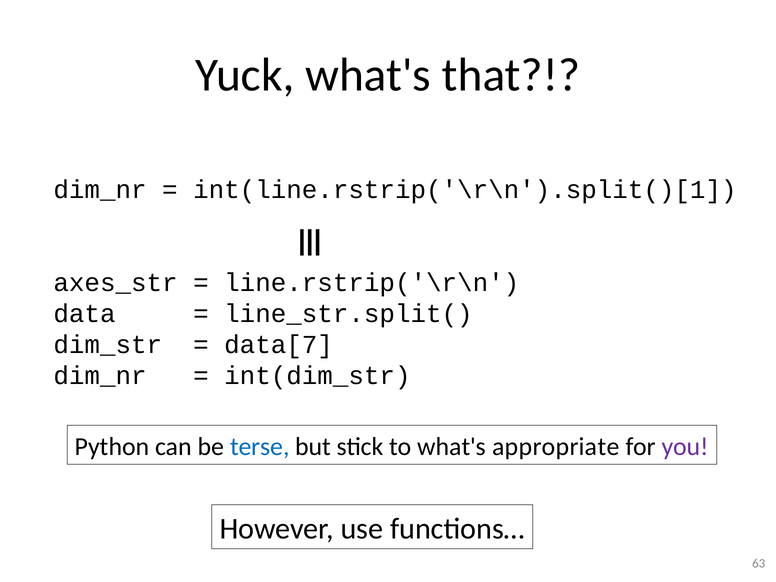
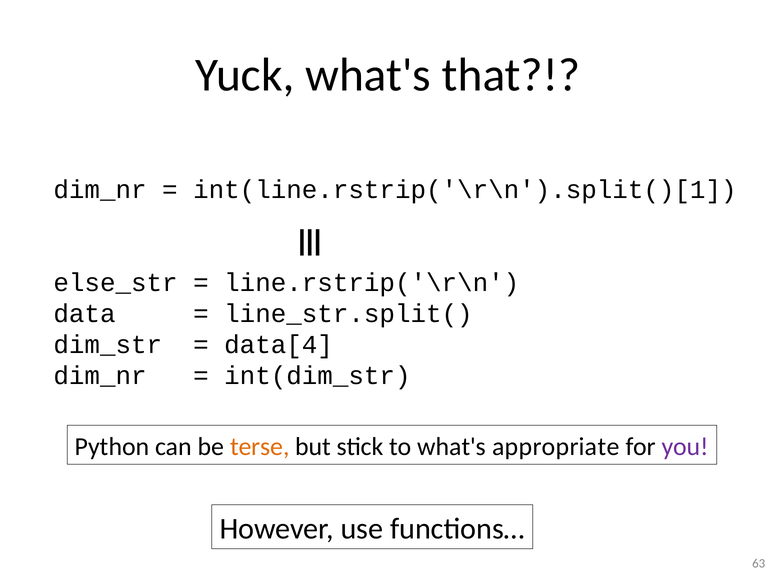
axes_str: axes_str -> else_str (116, 283)
data[7: data[7 -> data[4 (279, 345)
terse colour: blue -> orange (260, 447)
